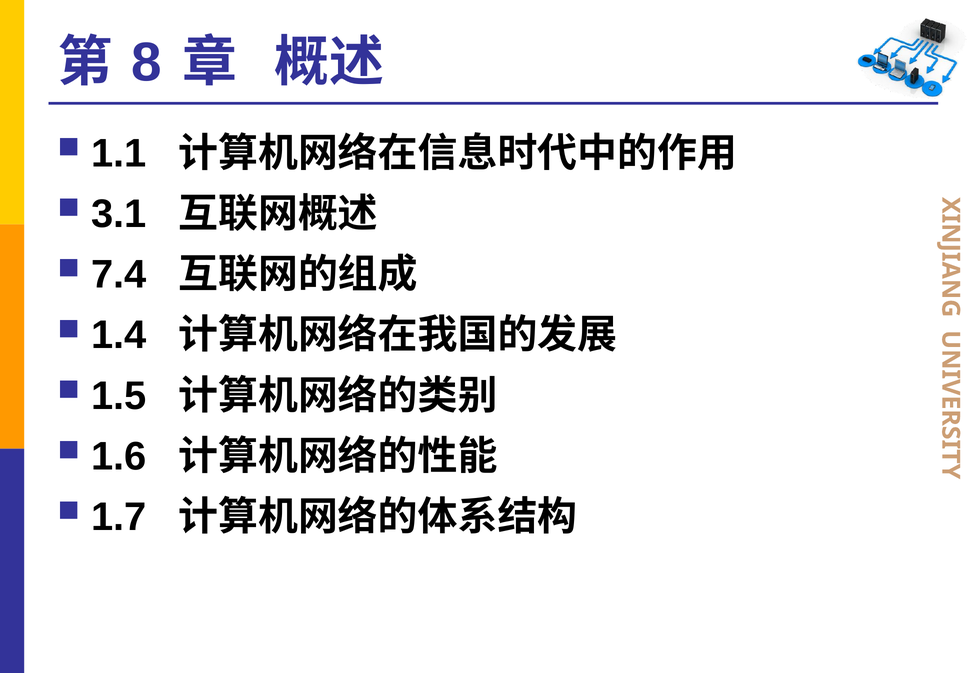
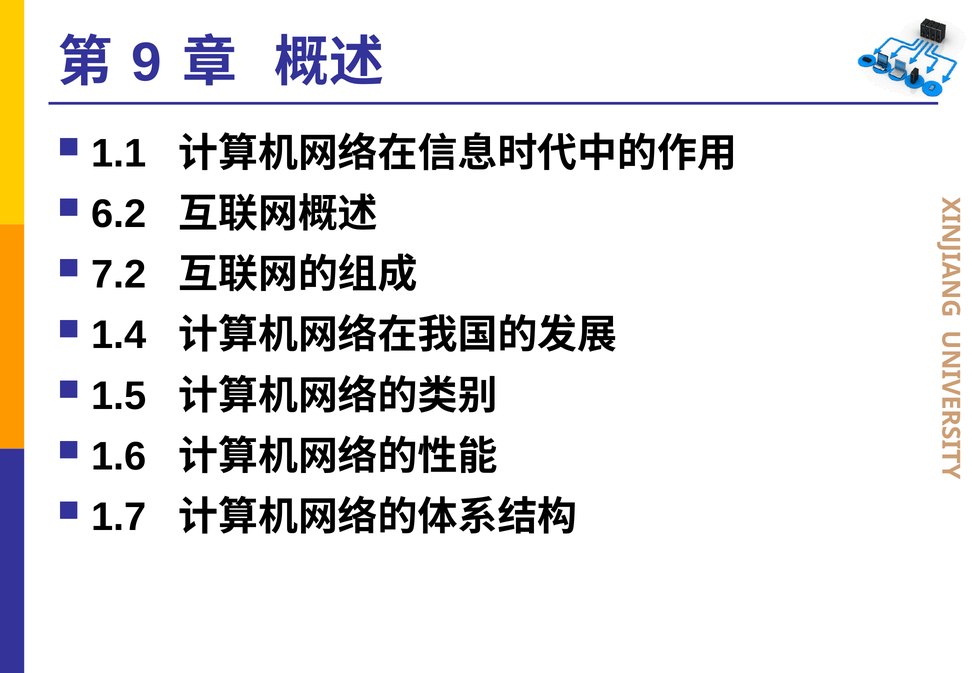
8: 8 -> 9 (146, 63)
3.1: 3.1 -> 6.2 (119, 214)
7.4: 7.4 -> 7.2 (119, 275)
